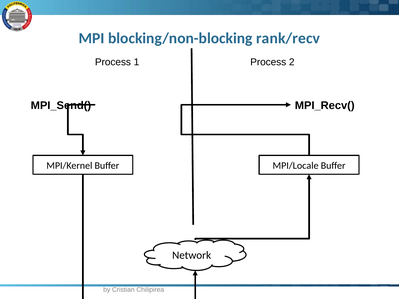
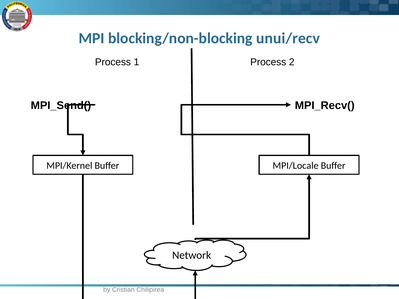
rank/recv: rank/recv -> unui/recv (288, 38)
